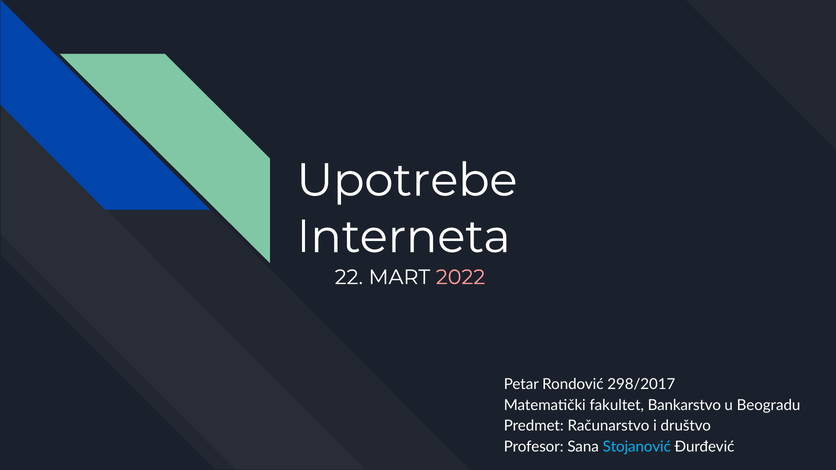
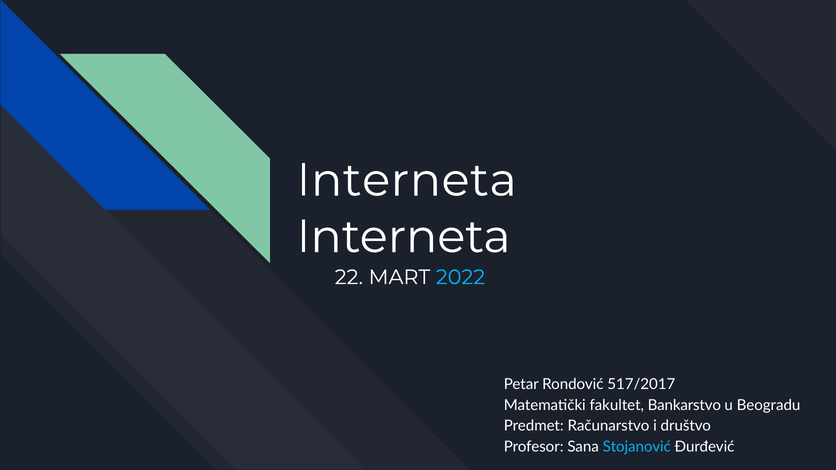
Upotrebe: Upotrebe -> Interneta (407, 180)
2022 colour: pink -> light blue (461, 277)
298/2017: 298/2017 -> 517/2017 (641, 385)
